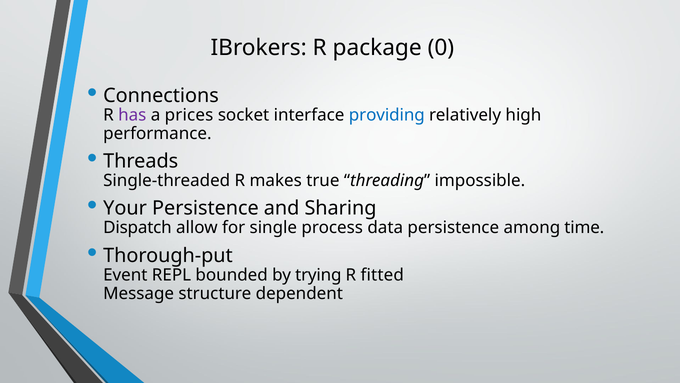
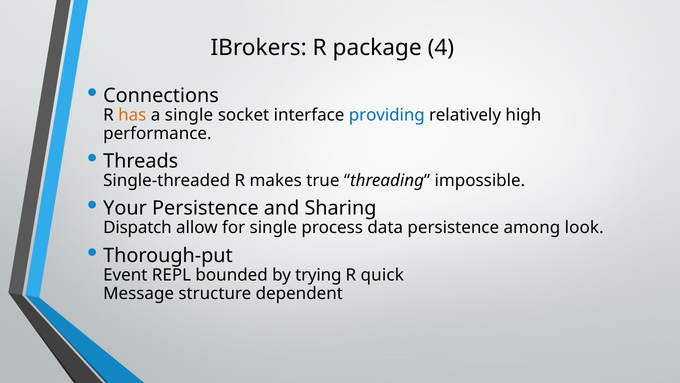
0: 0 -> 4 (441, 47)
has colour: purple -> orange (132, 115)
a prices: prices -> single (189, 115)
time: time -> look (584, 228)
fitted: fitted -> quick (382, 275)
